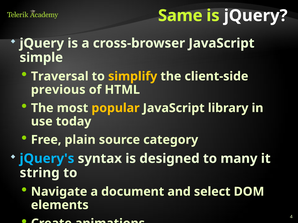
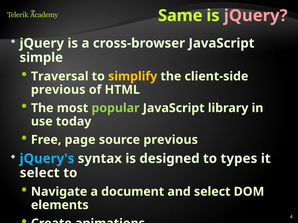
jQuery colour: white -> pink (256, 16)
popular colour: yellow -> light green (116, 108)
plain: plain -> page (80, 140)
source category: category -> previous (171, 140)
many: many -> types (239, 159)
string: string -> select (40, 173)
